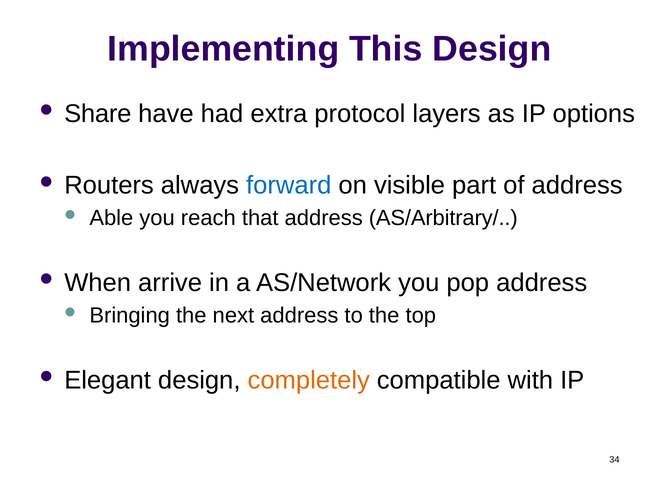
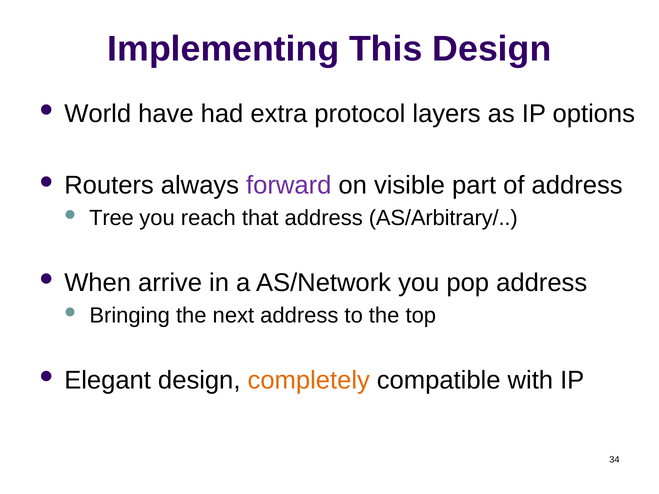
Share: Share -> World (98, 114)
forward colour: blue -> purple (289, 186)
Able: Able -> Tree (111, 218)
